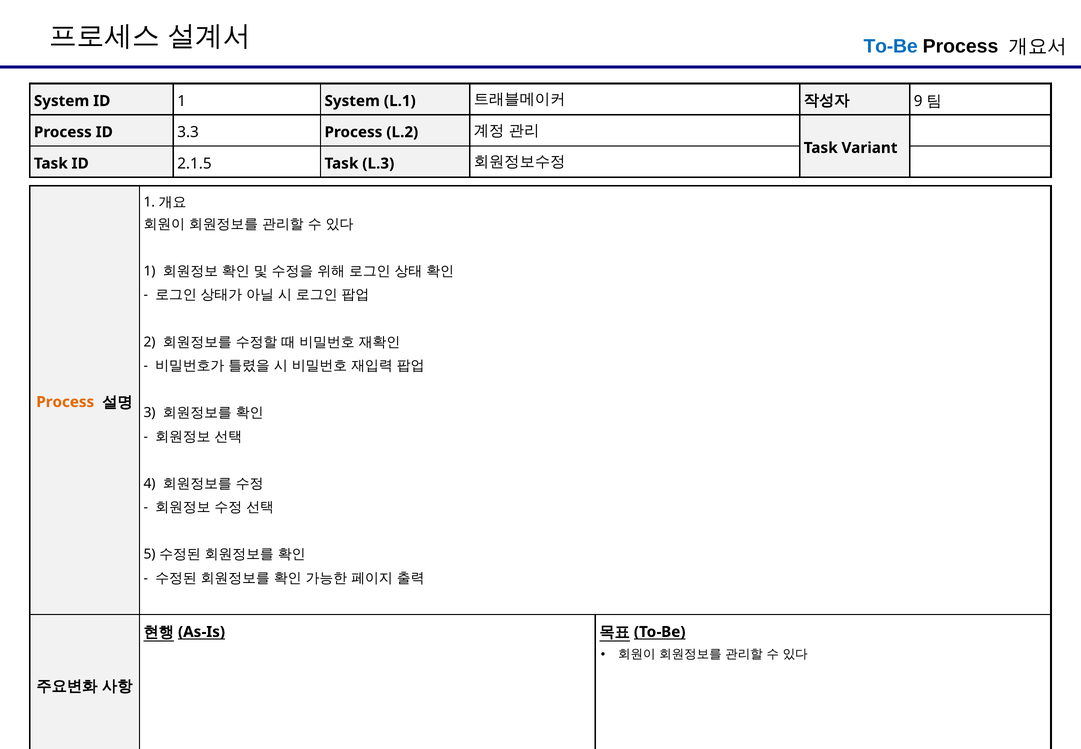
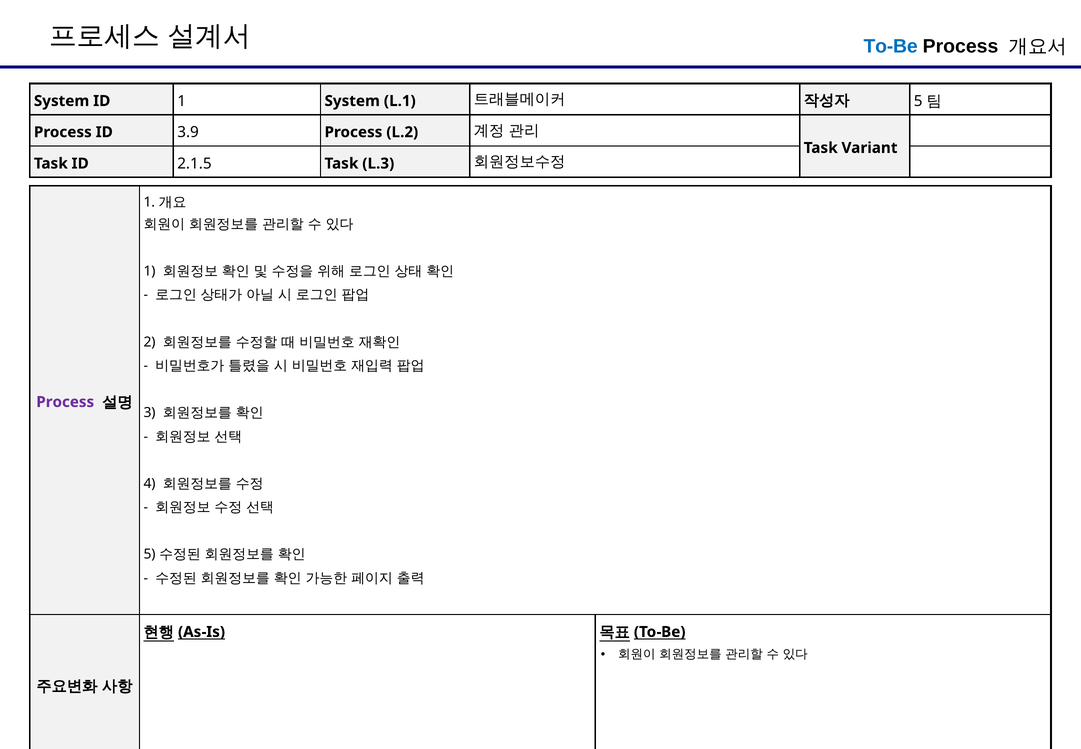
9: 9 -> 5 (918, 101)
3.3: 3.3 -> 3.9 (188, 132)
Process colour: orange -> purple (65, 402)
